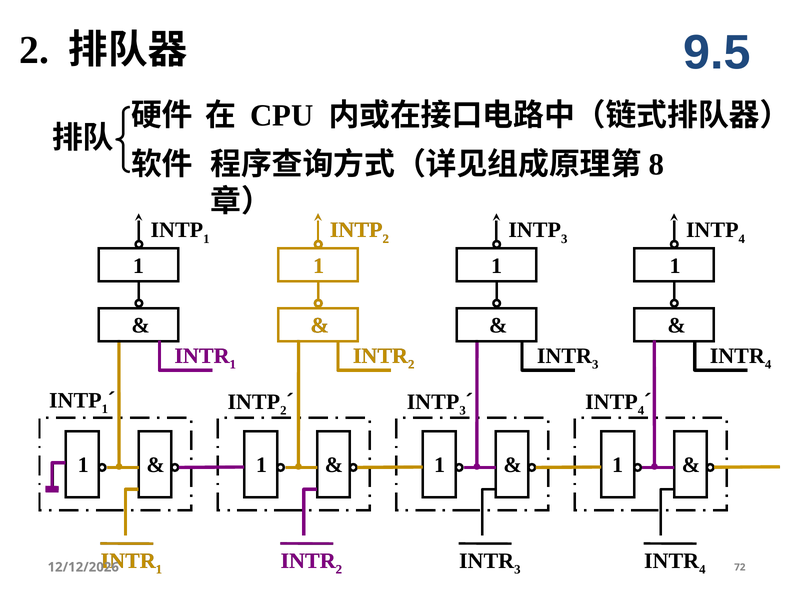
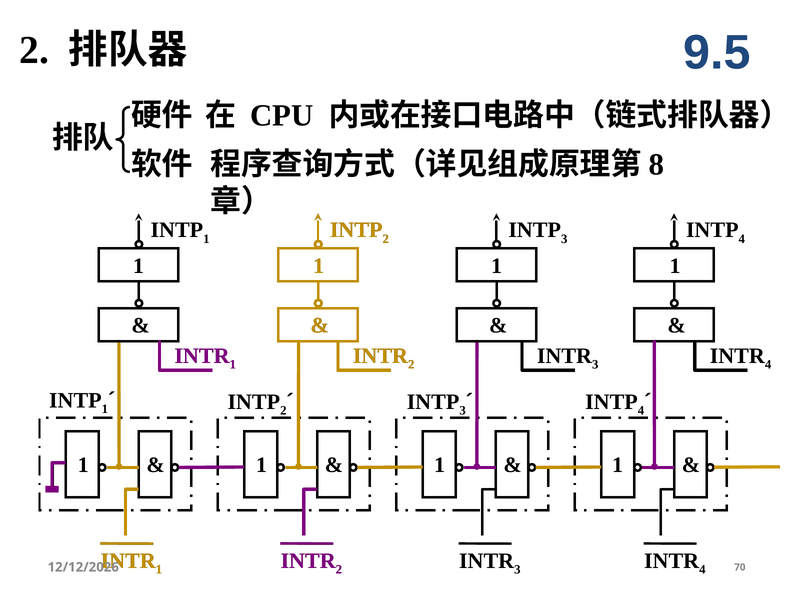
72: 72 -> 70 (740, 567)
